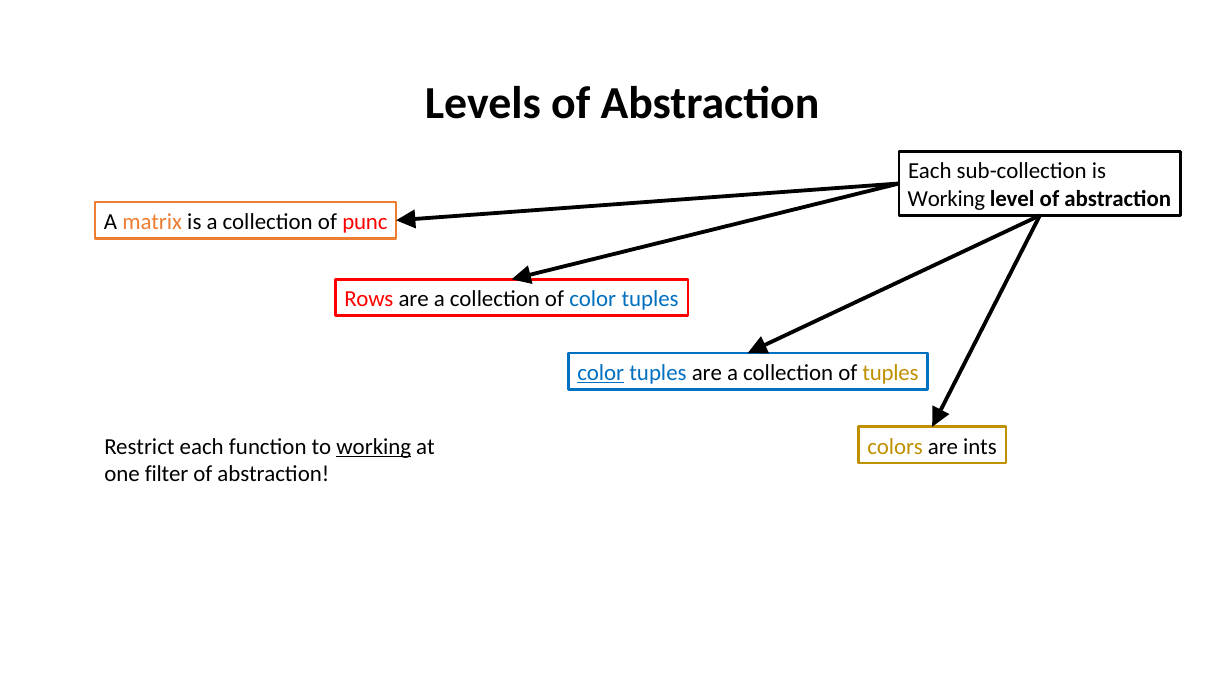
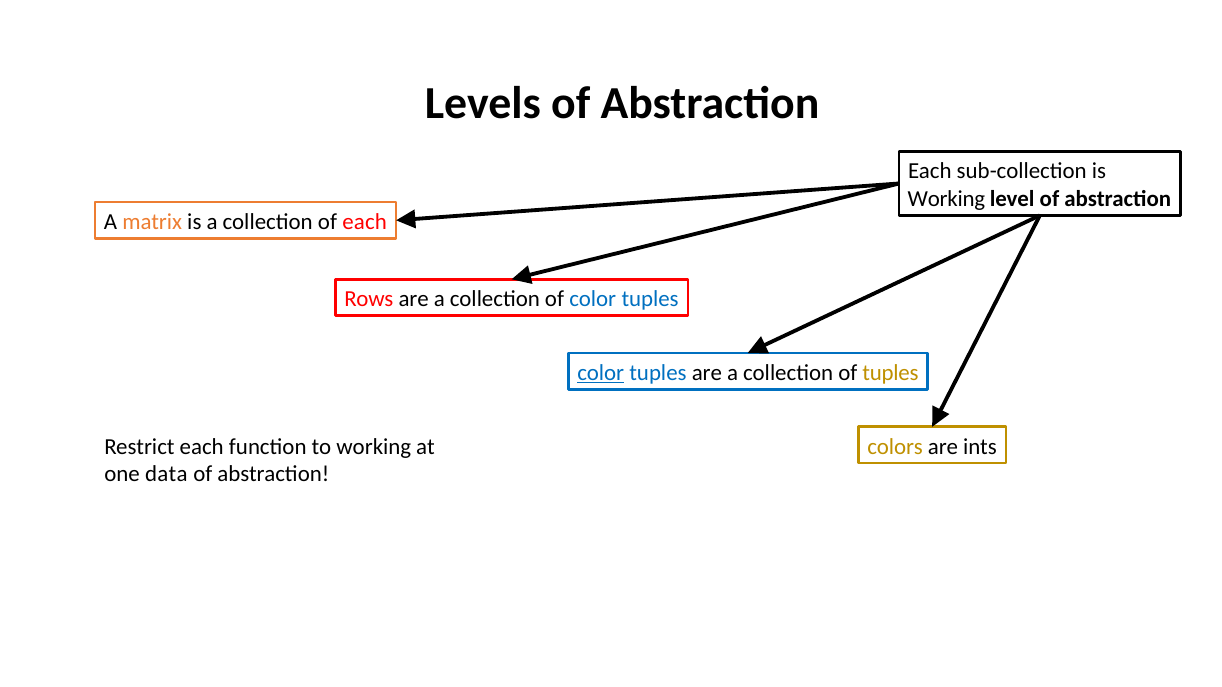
of punc: punc -> each (365, 222)
working underline: present -> none (374, 447)
filter: filter -> data (166, 474)
